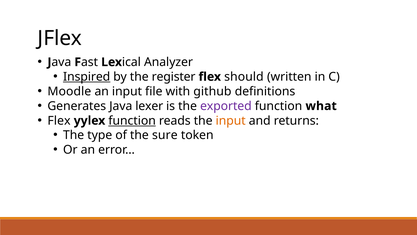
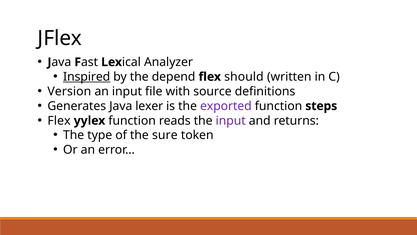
register: register -> depend (174, 77)
Moodle: Moodle -> Version (69, 91)
github: github -> source (212, 91)
what: what -> steps (321, 106)
function underline: present -> none (132, 120)
input colour: orange -> purple (231, 120)
